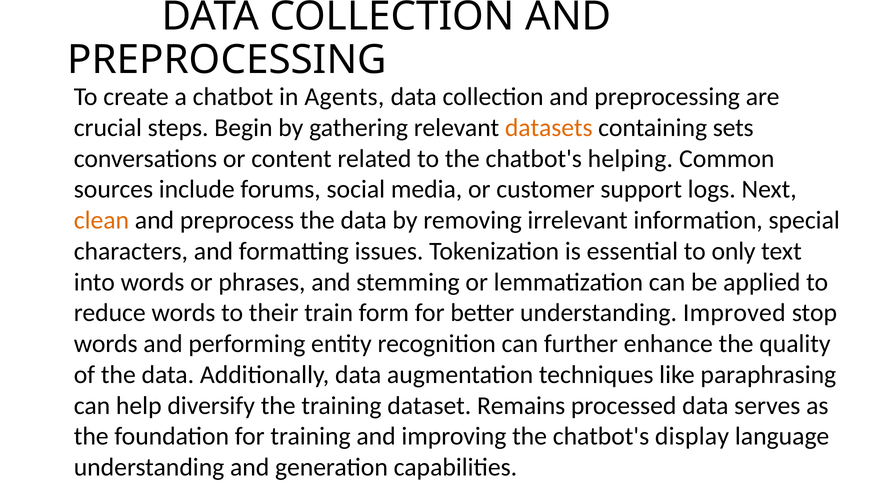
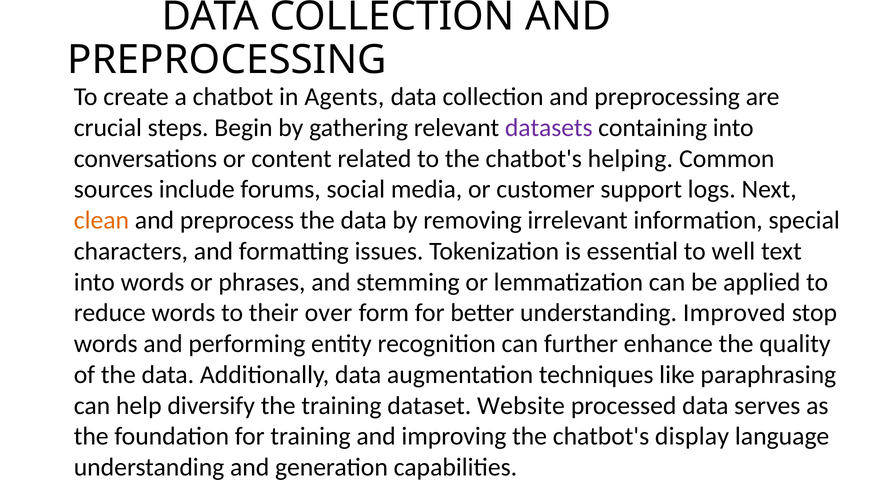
datasets colour: orange -> purple (549, 128)
containing sets: sets -> into (733, 128)
only: only -> well (733, 251)
train: train -> over (328, 313)
Remains: Remains -> Website (521, 406)
